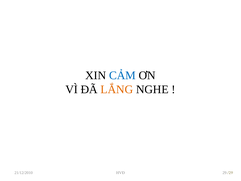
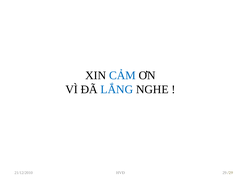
LẮNG colour: orange -> blue (117, 89)
